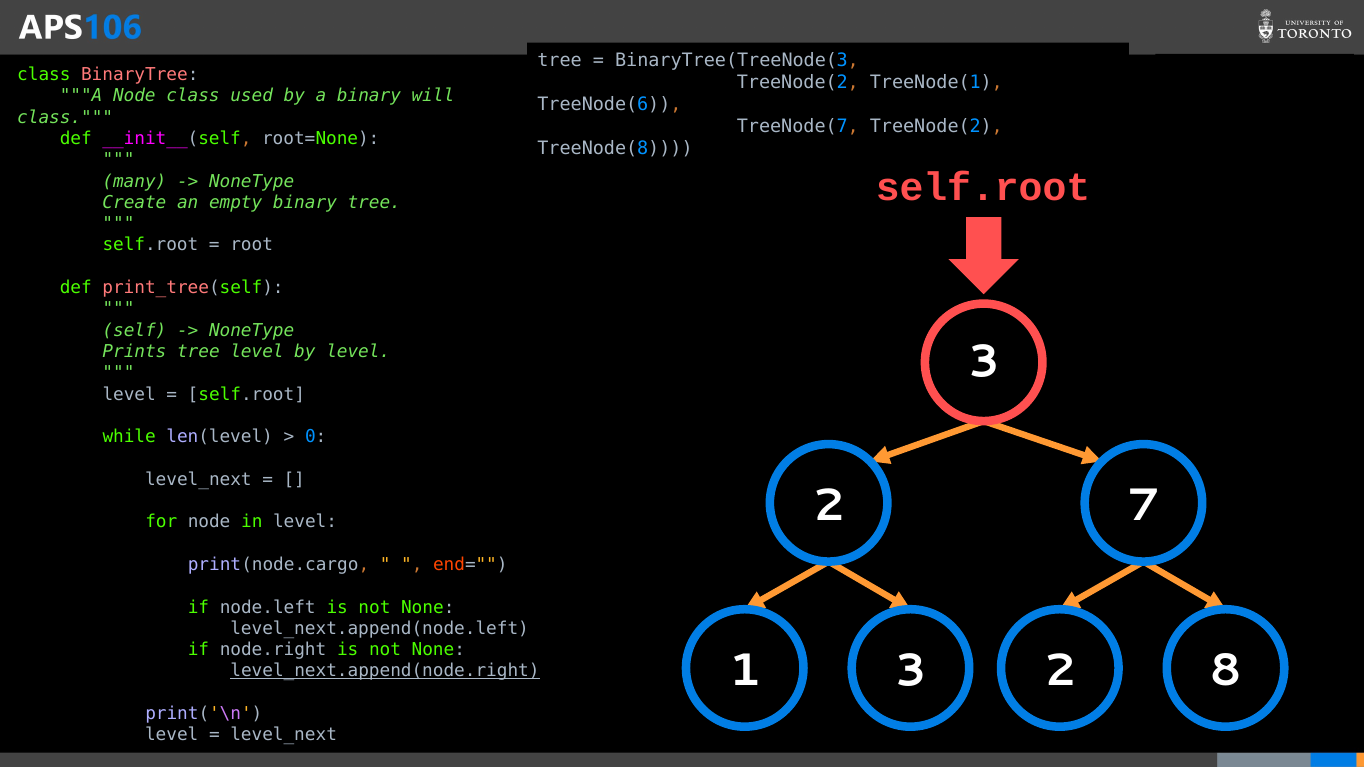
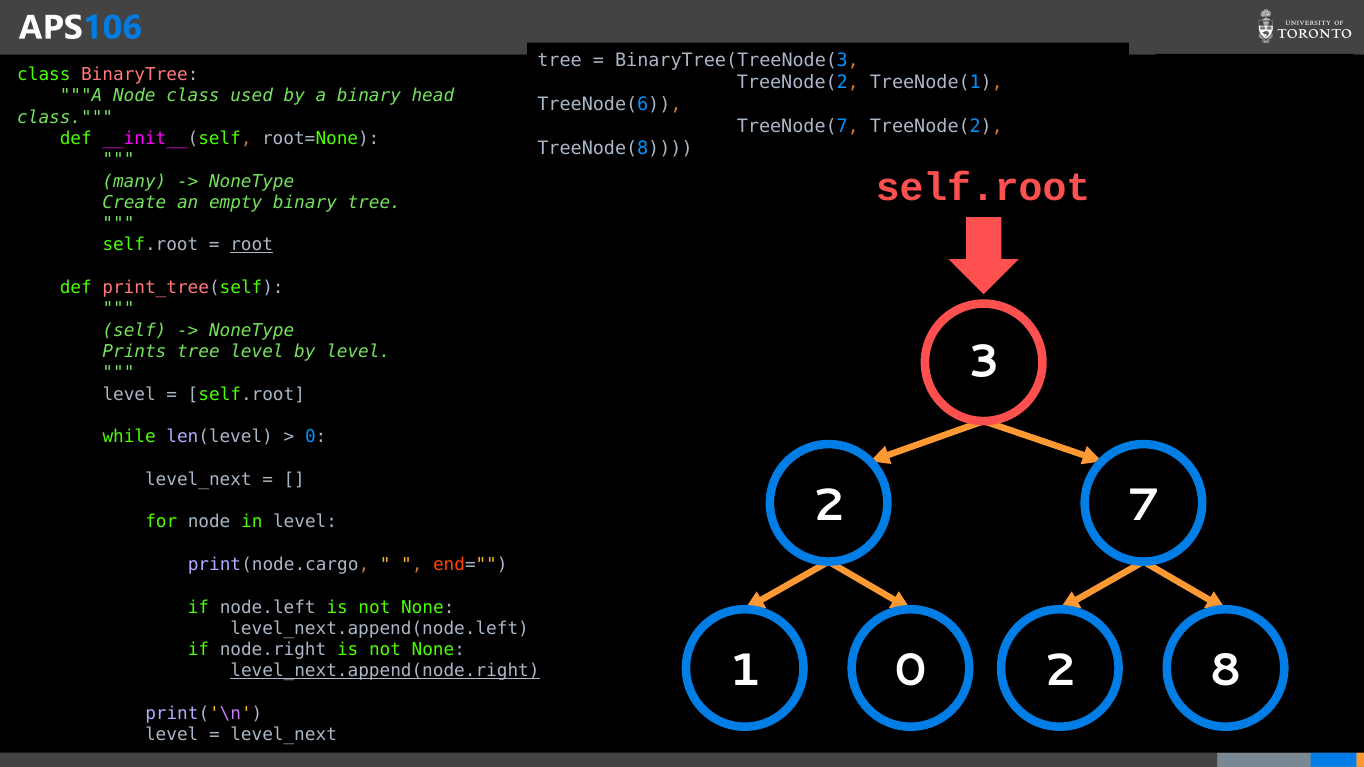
will: will -> head (433, 96)
root underline: none -> present (252, 245)
1 3: 3 -> 0 (911, 671)
